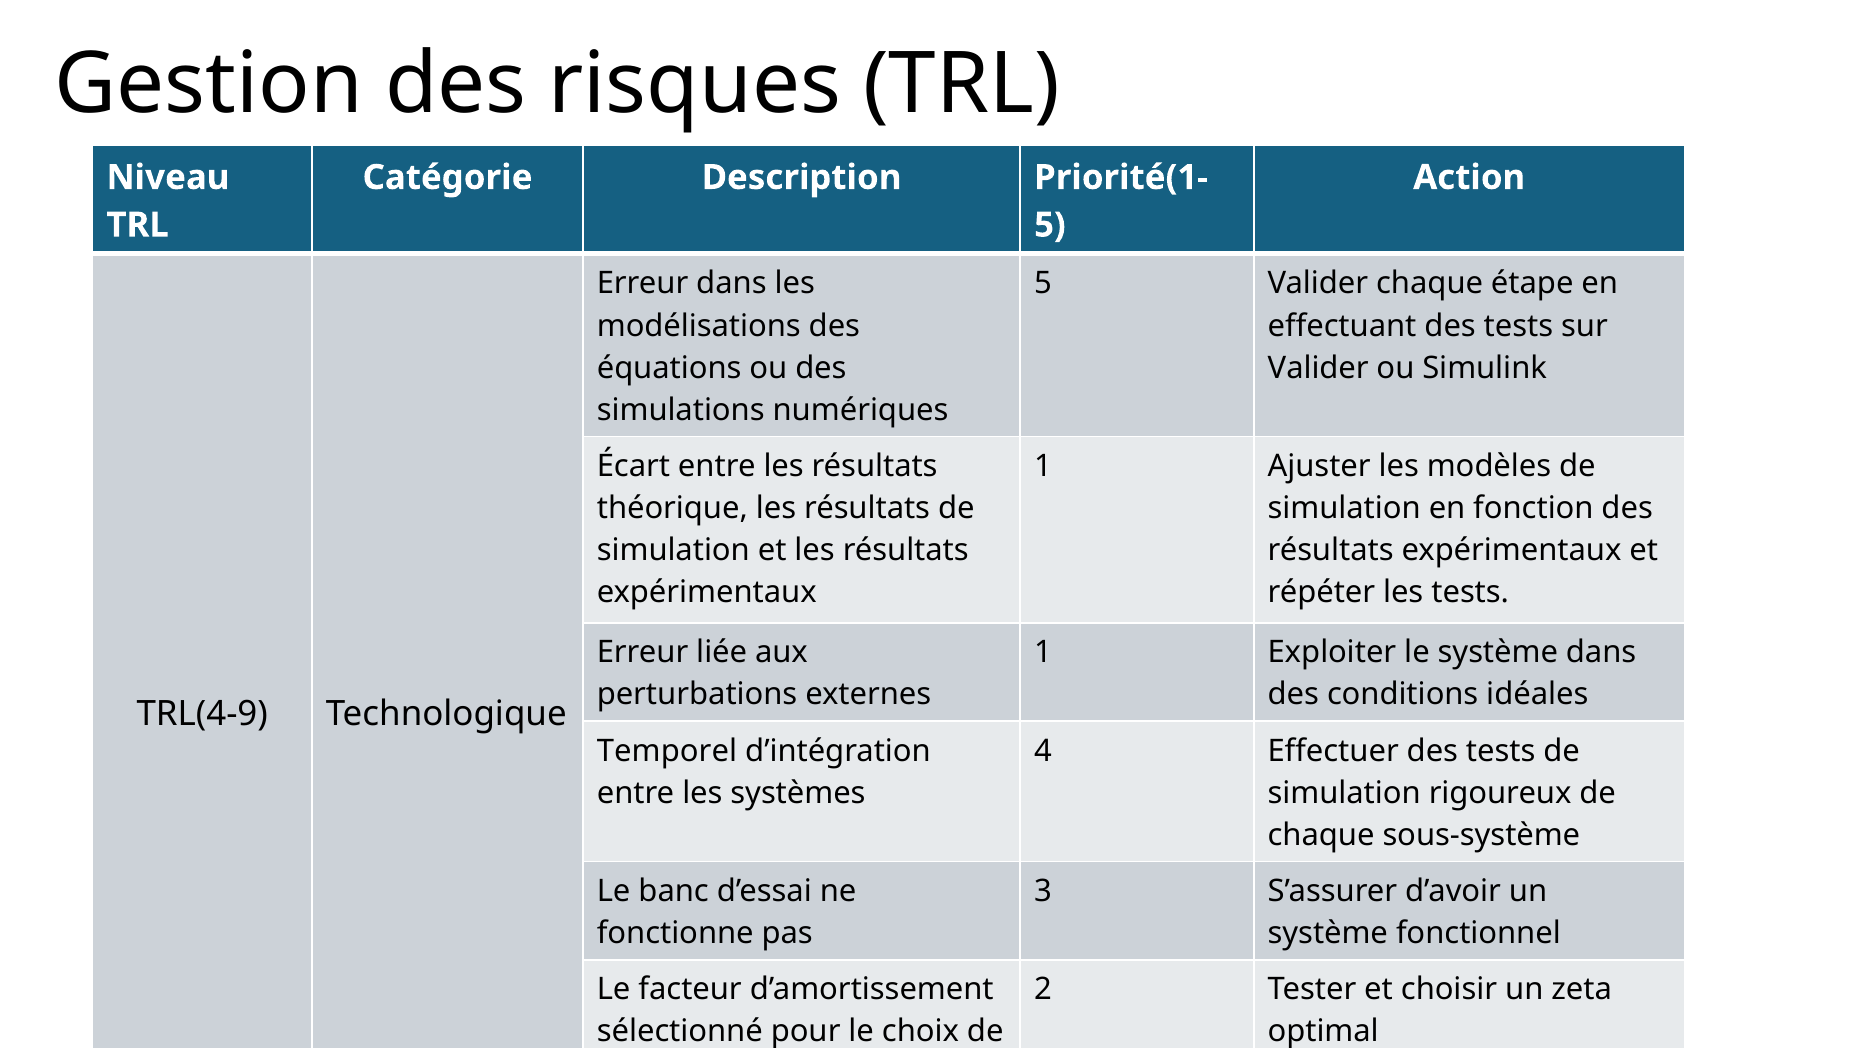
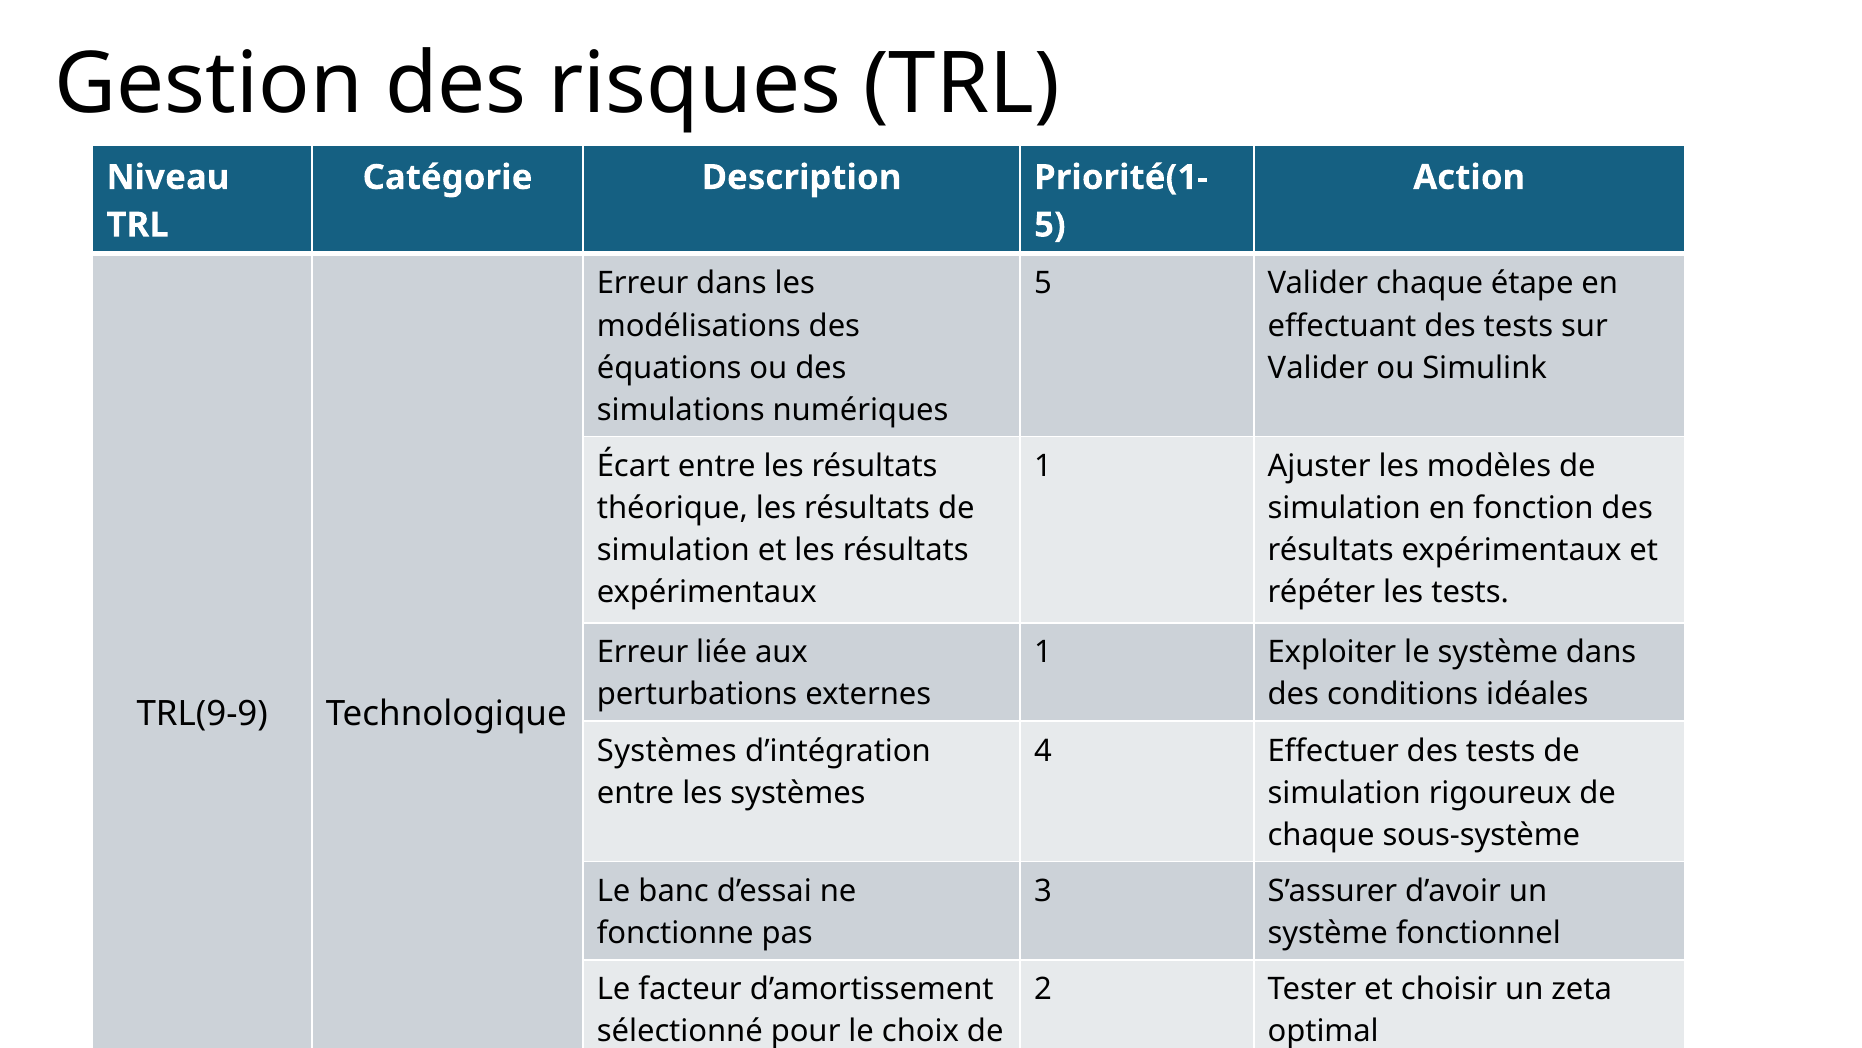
TRL(4-9: TRL(4-9 -> TRL(9-9 (202, 714)
Temporel: Temporel -> Systèmes (667, 750)
